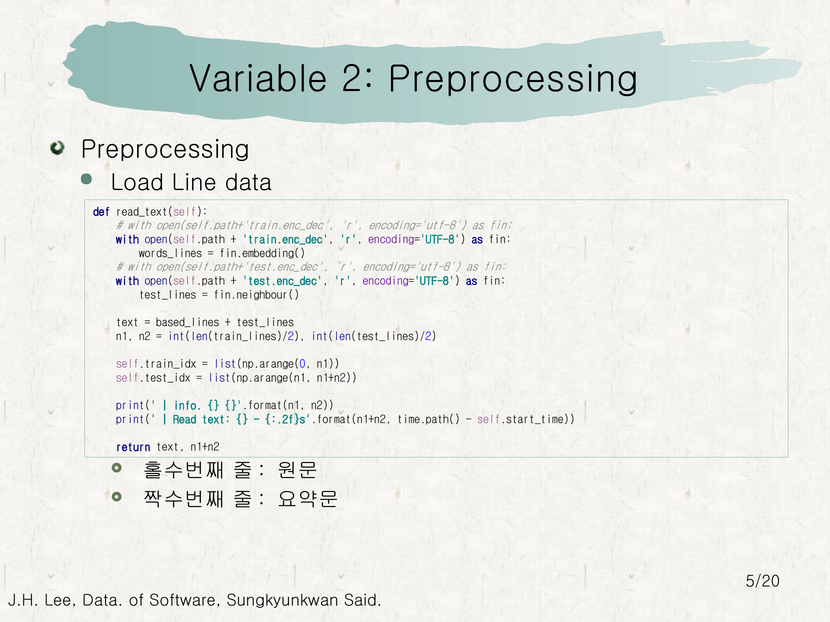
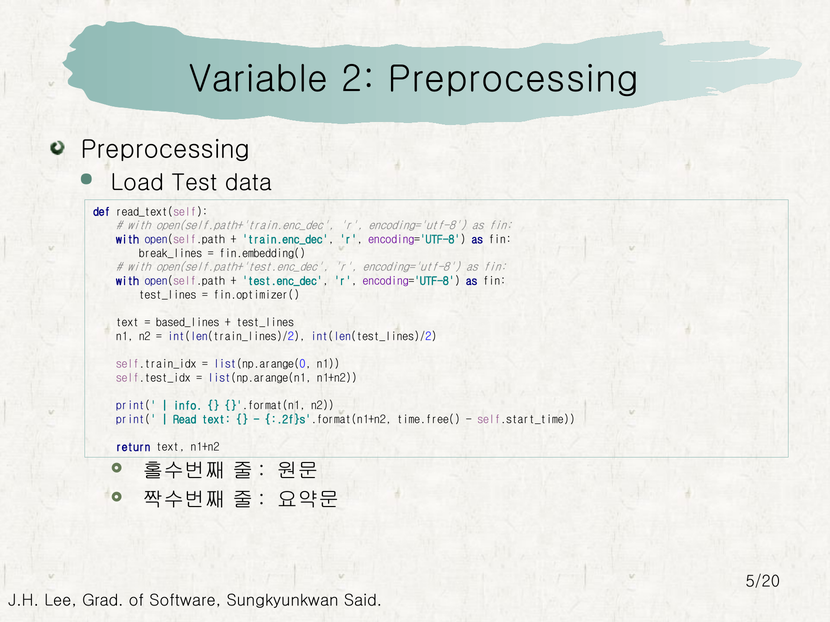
Line: Line -> Test (194, 183)
words_lines: words_lines -> break_lines (171, 253)
fin.neighbour(: fin.neighbour( -> fin.optimizer( (257, 295)
time.path(: time.path( -> time.free( (429, 420)
Lee Data: Data -> Grad (103, 601)
